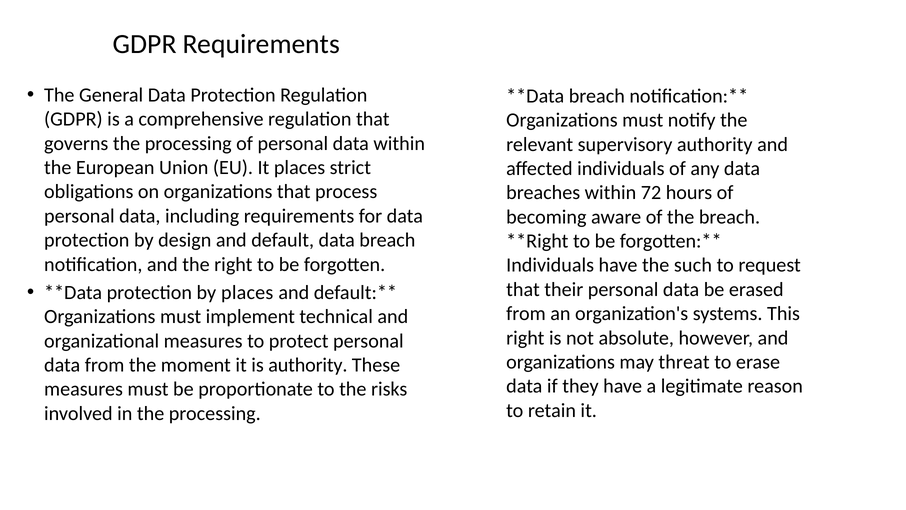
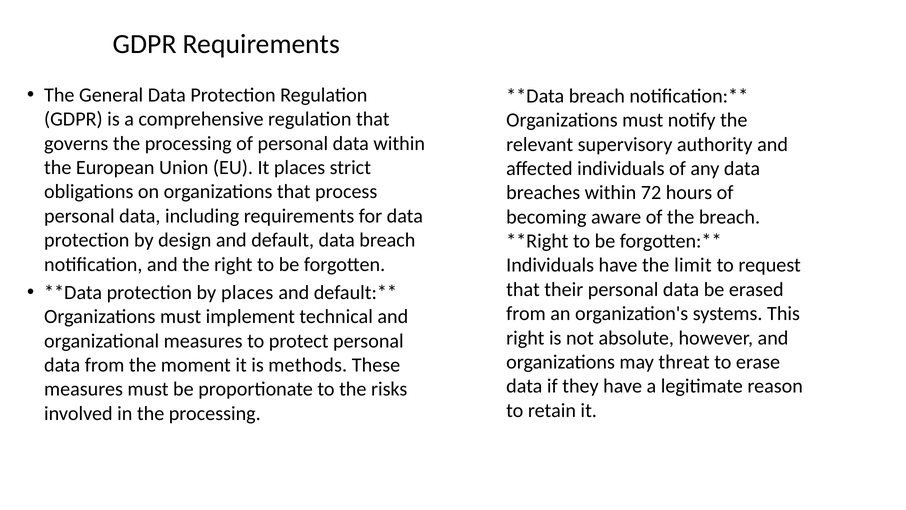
such: such -> limit (693, 265)
is authority: authority -> methods (308, 365)
